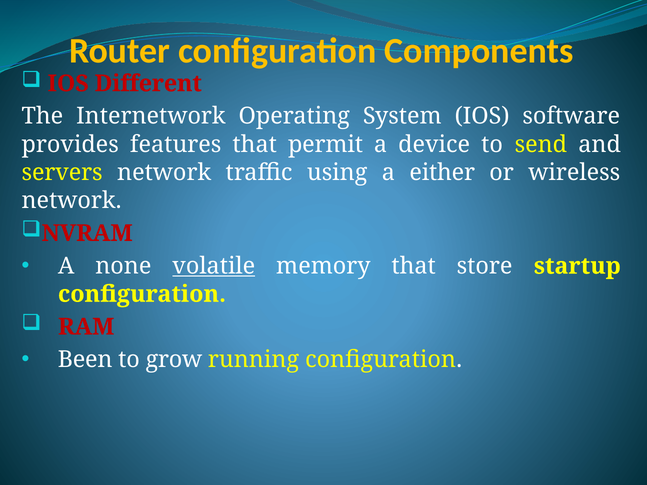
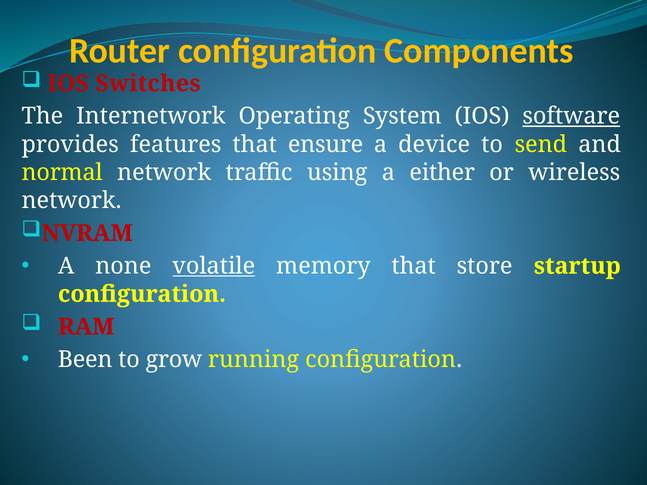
Different: Different -> Switches (148, 84)
software underline: none -> present (571, 116)
permit: permit -> ensure (326, 144)
servers: servers -> normal (62, 173)
